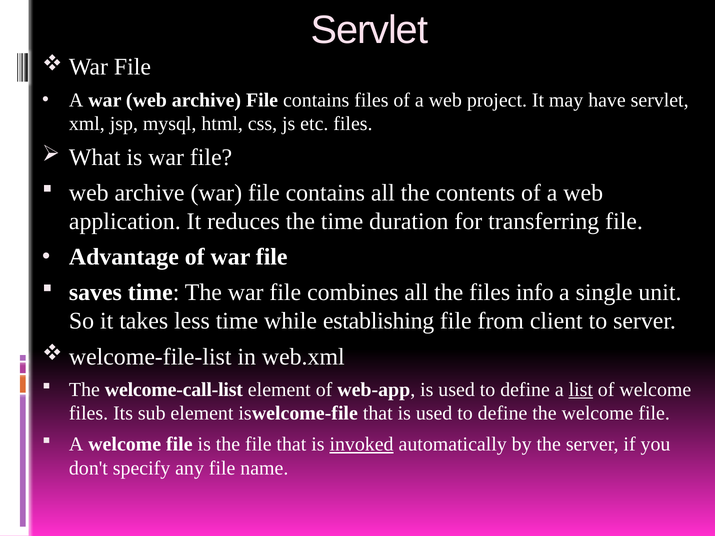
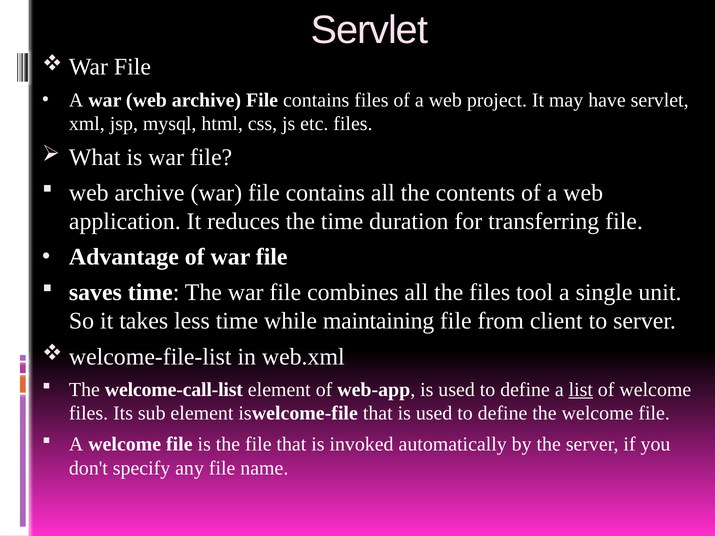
info: info -> tool (535, 293)
establishing: establishing -> maintaining (379, 321)
invoked underline: present -> none (362, 444)
